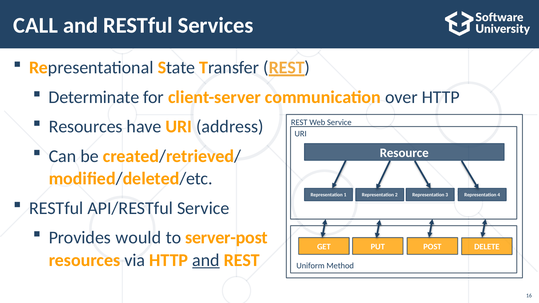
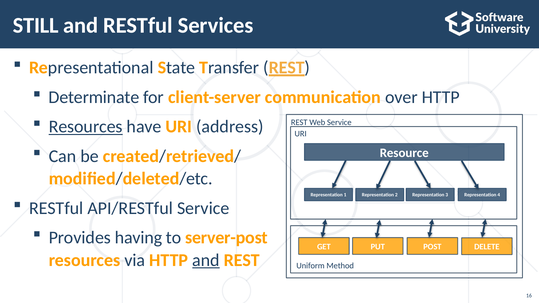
CALL: CALL -> STILL (36, 26)
Resources underline: none -> present (86, 127)
would: would -> having (139, 238)
